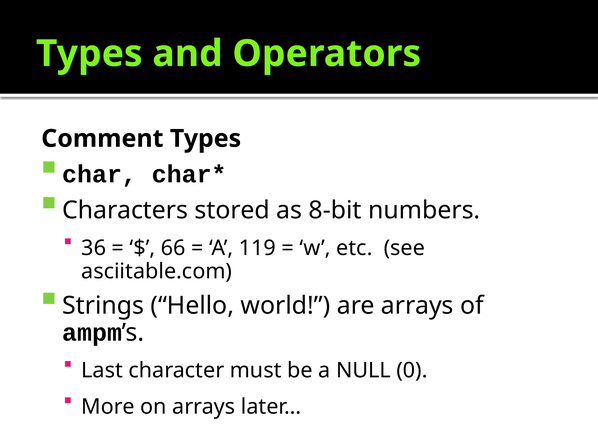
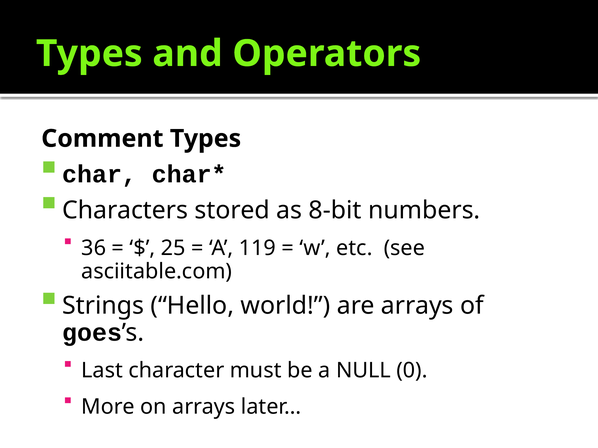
66: 66 -> 25 (173, 248)
ampm: ampm -> goes (92, 333)
